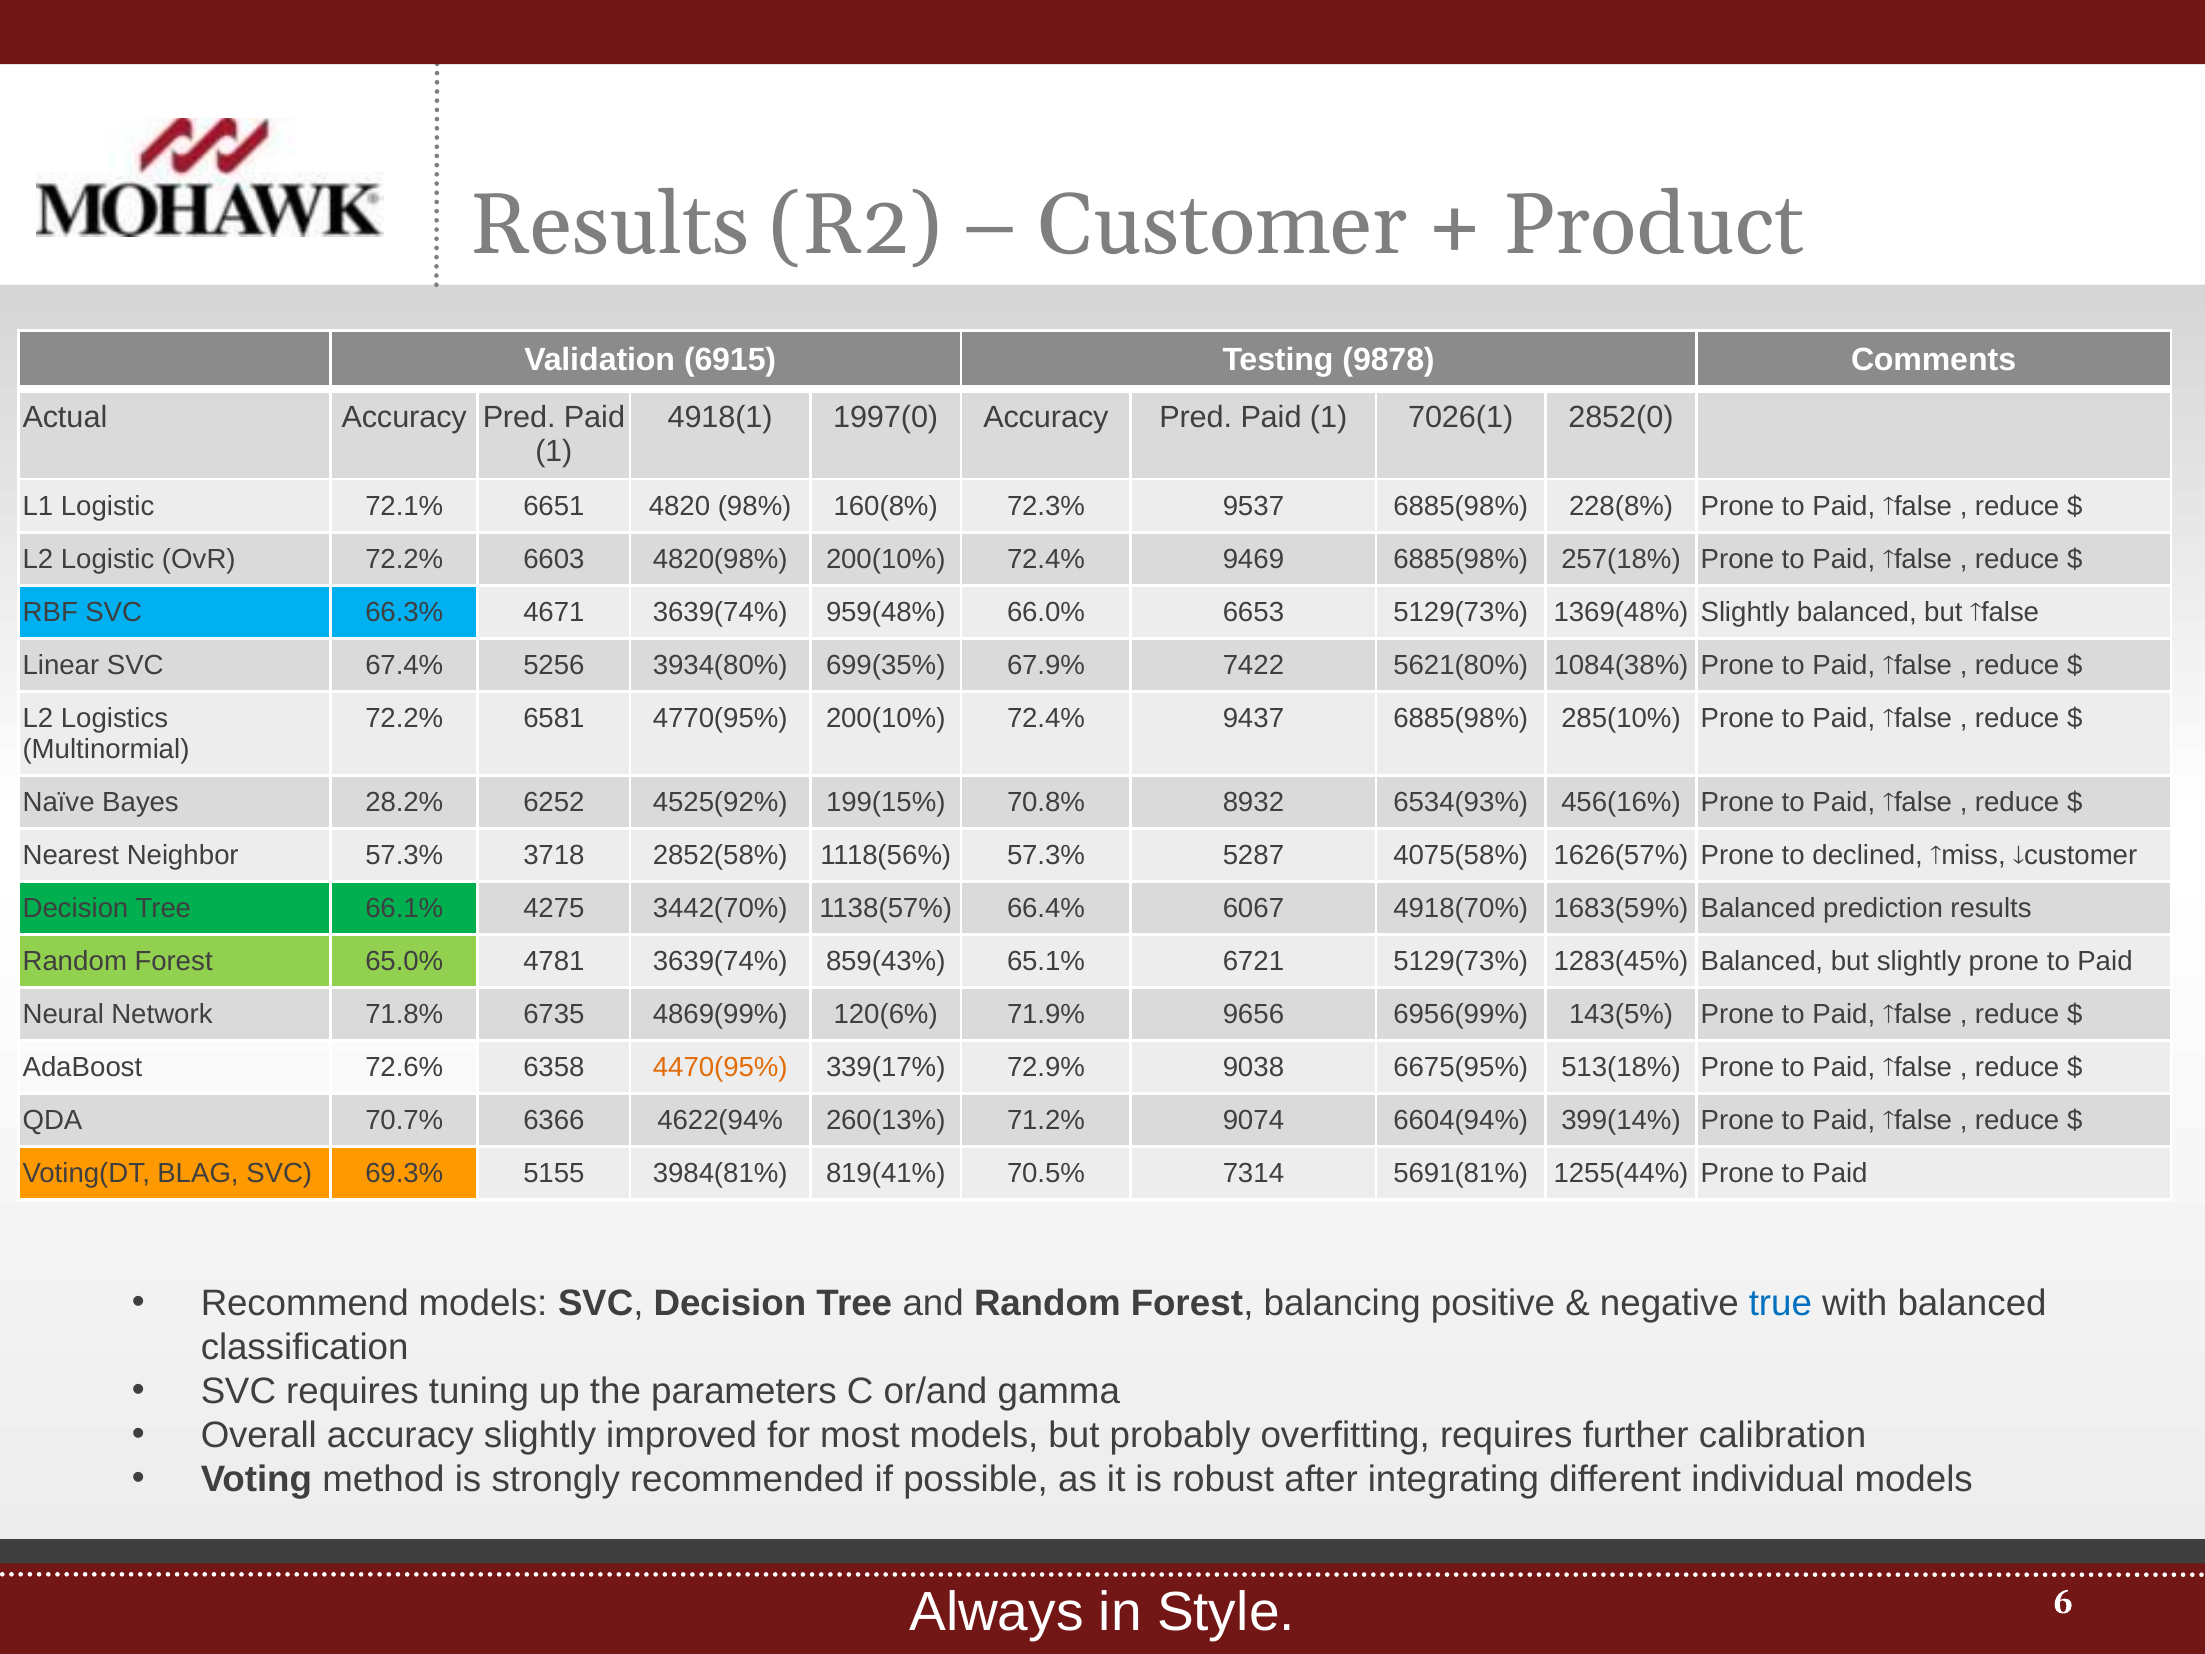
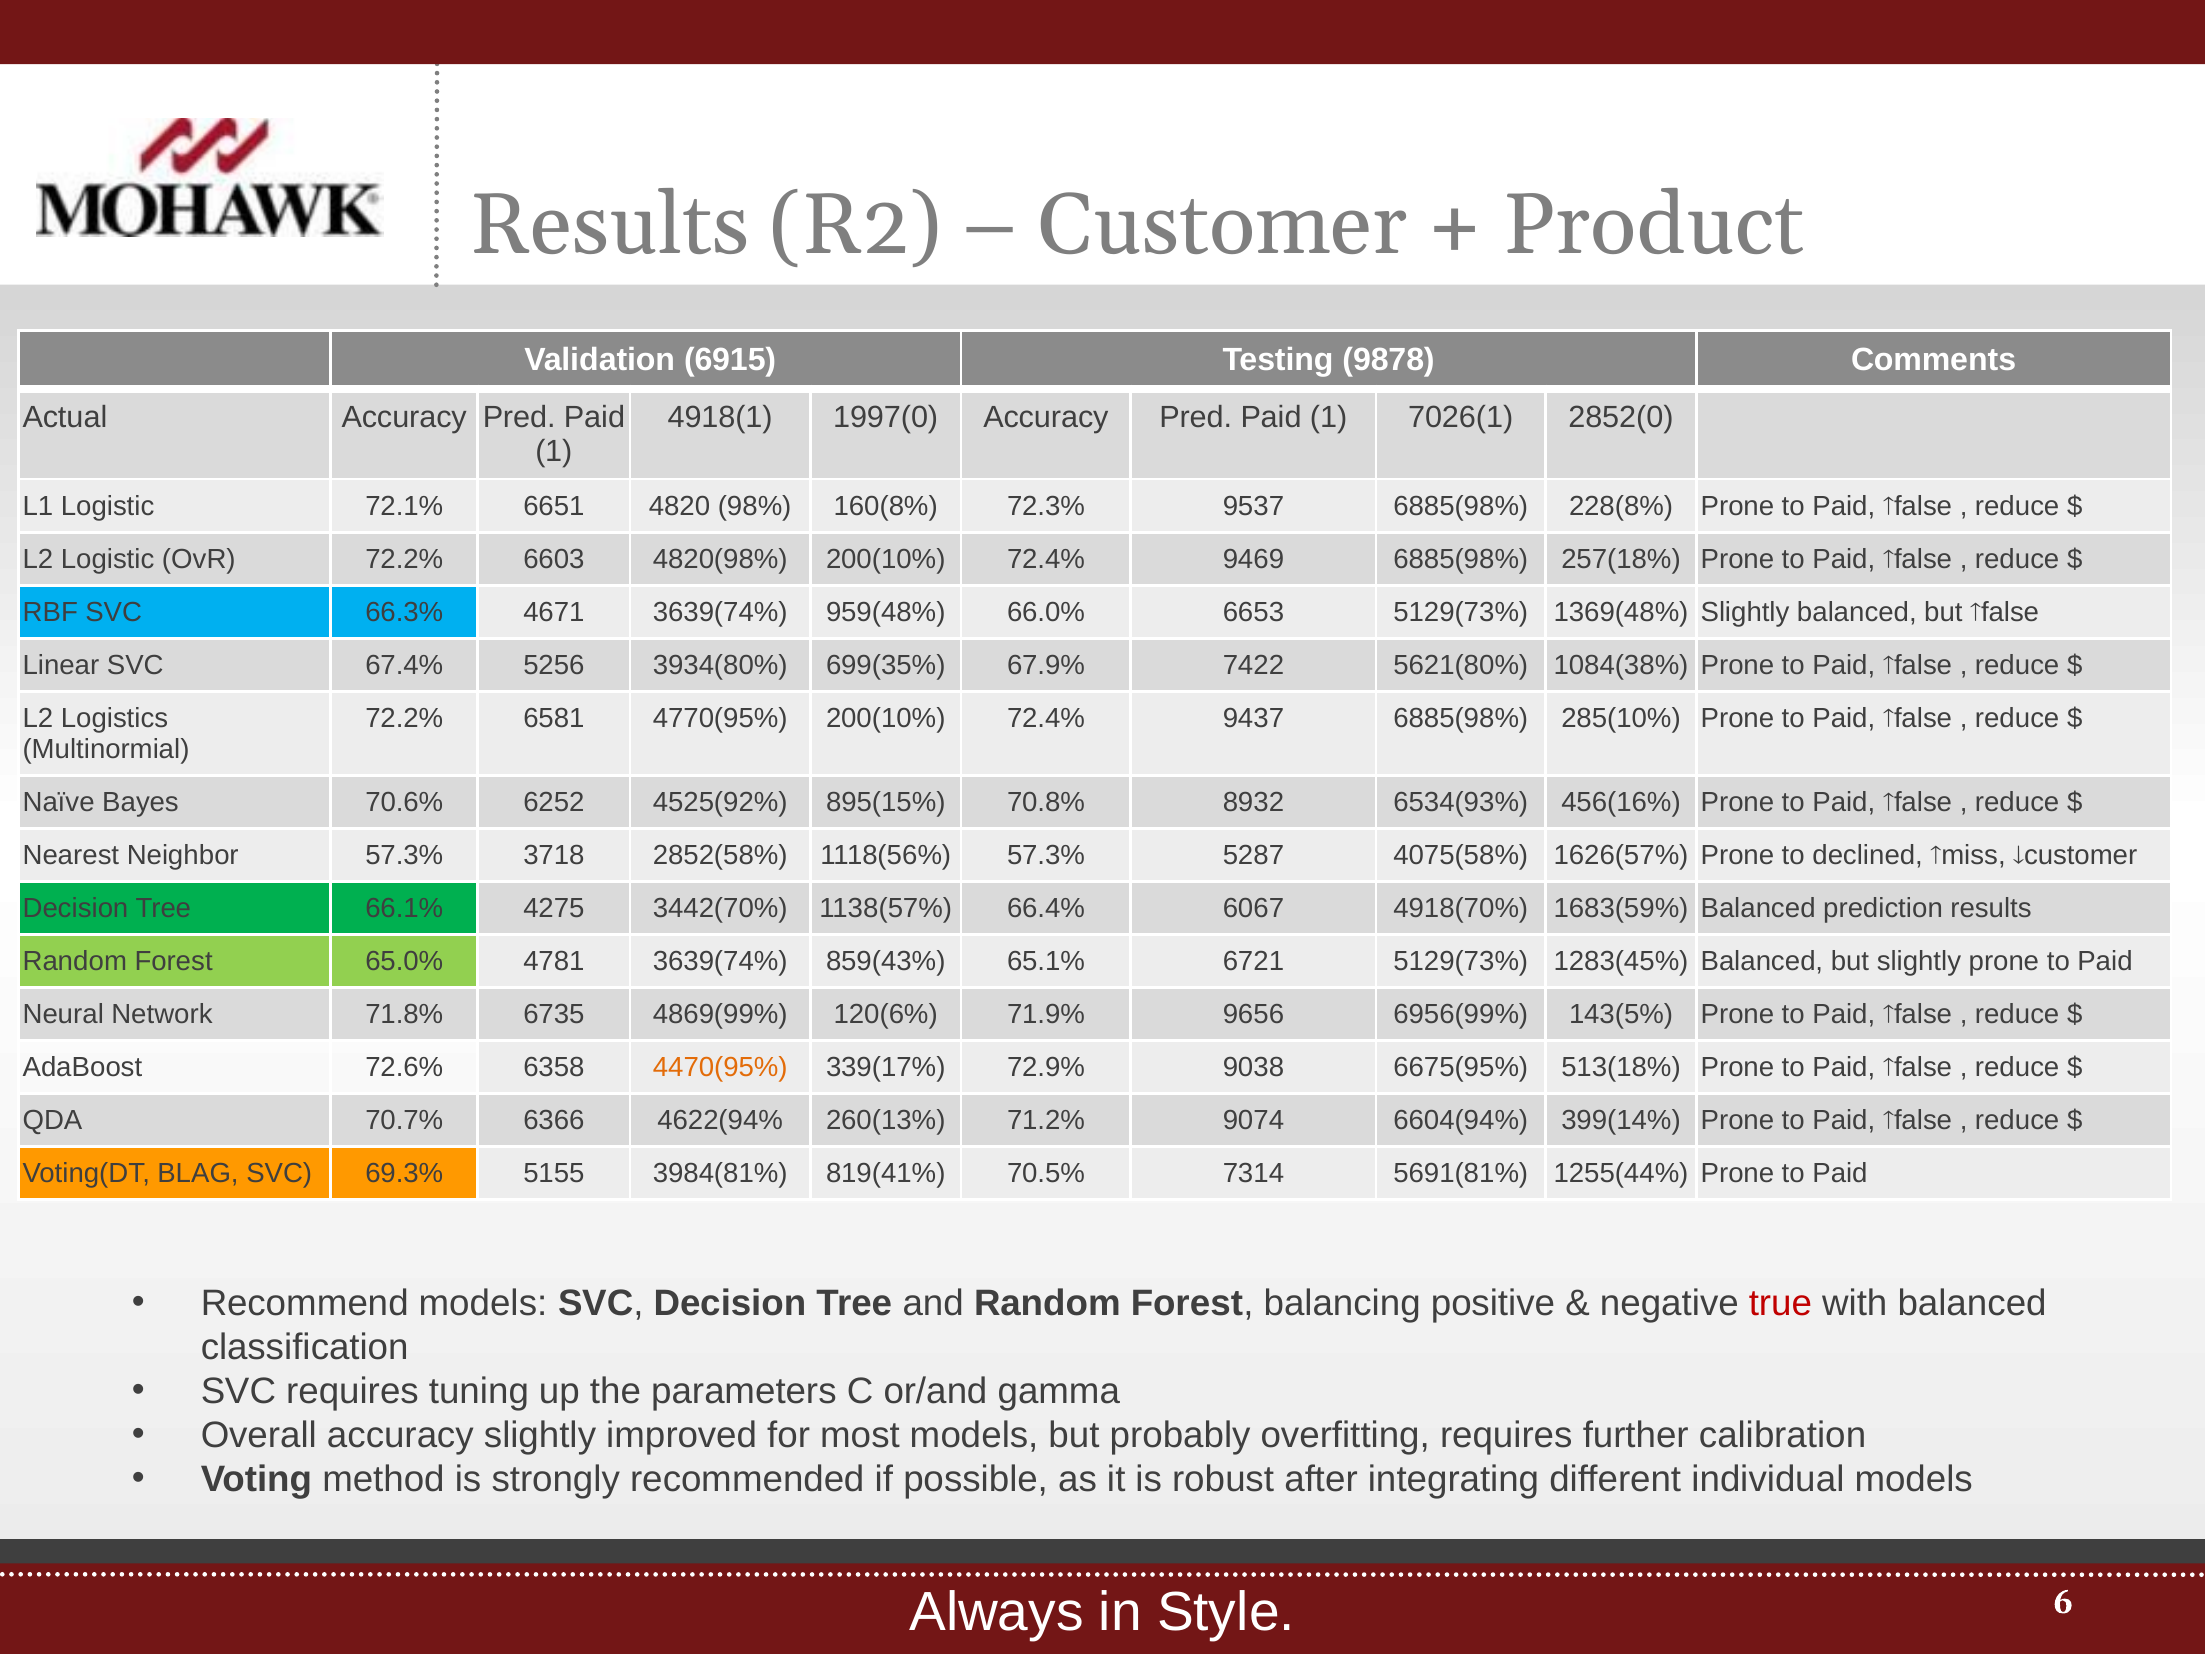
28.2%: 28.2% -> 70.6% (404, 802)
199(15%: 199(15% -> 895(15% (886, 802)
true colour: blue -> red (1780, 1303)
